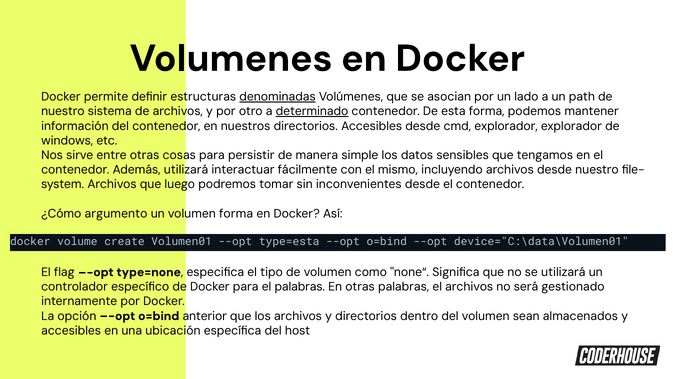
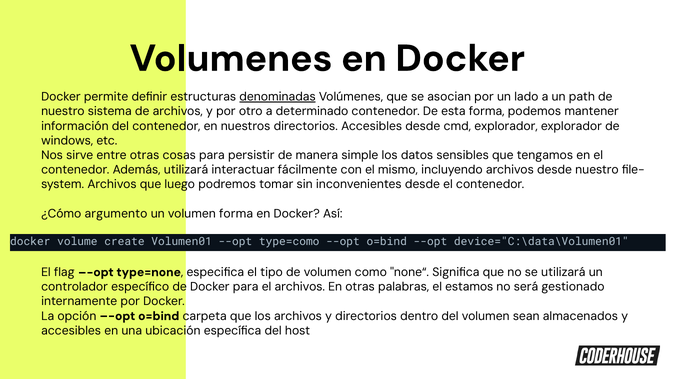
determinado underline: present -> none (312, 111)
type=esta: type=esta -> type=como (289, 241)
el palabras: palabras -> archivos (300, 286)
el archivos: archivos -> estamos (469, 286)
anterior: anterior -> carpeta (205, 316)
